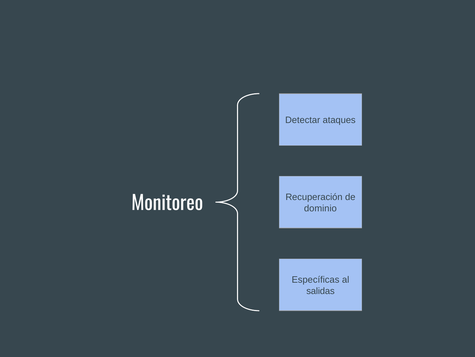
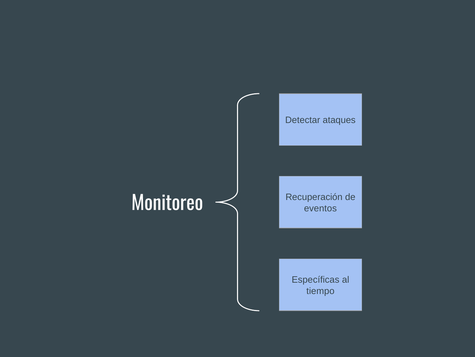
dominio: dominio -> eventos (320, 208)
salidas: salidas -> tiempo (320, 290)
